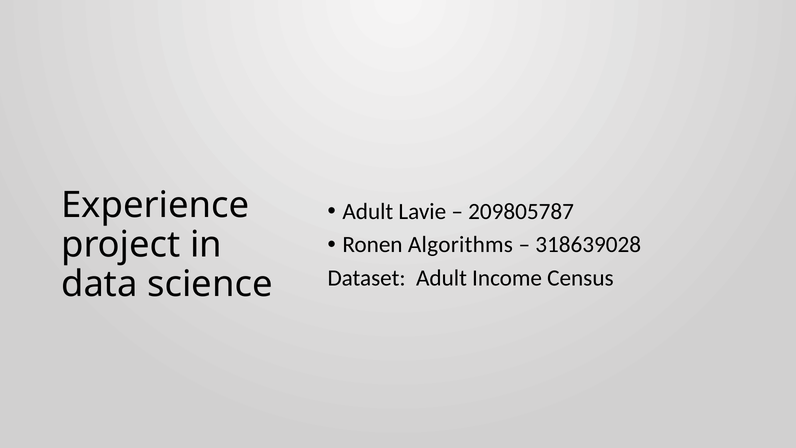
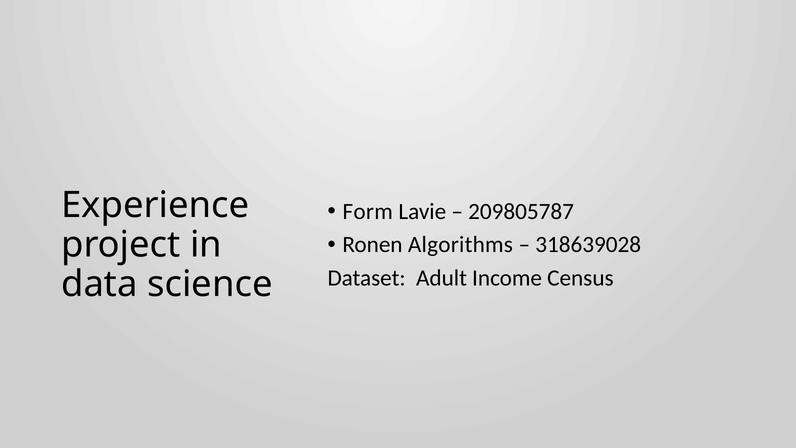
Adult: Adult -> Form (368, 211)
